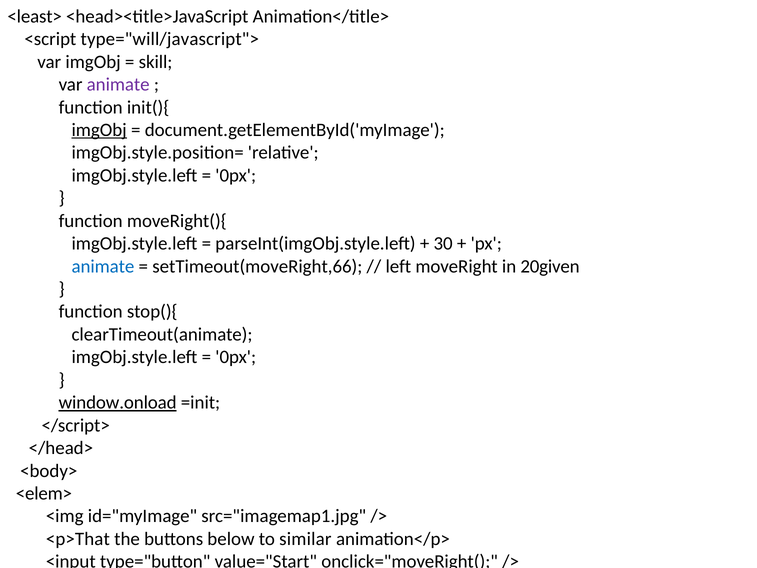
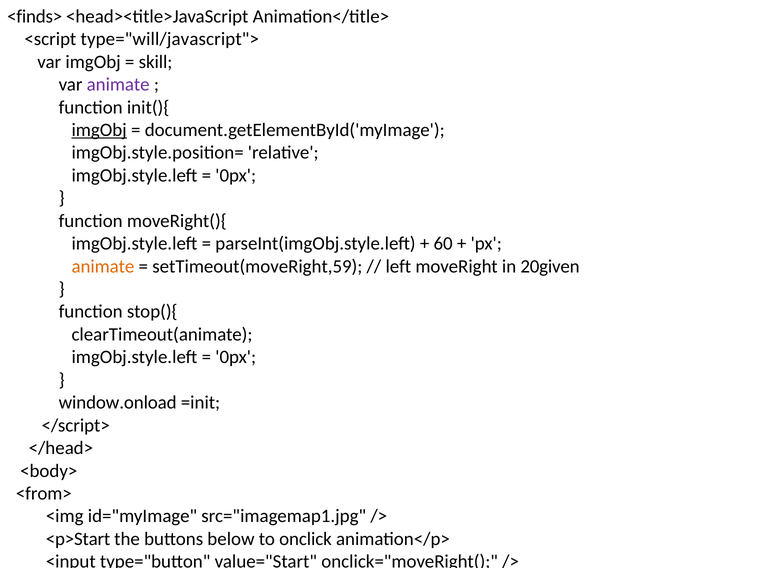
<least>: <least> -> <finds> (35, 16)
30: 30 -> 60 (443, 243)
animate colour: blue -> orange (103, 266)
setTimeout(moveRight,66: setTimeout(moveRight,66 -> setTimeout(moveRight,59 (257, 266)
window.onload underline: present -> none (118, 402)
<elem>: <elem> -> <from> (44, 493)
<p>That: <p>That -> <p>Start (78, 539)
similar: similar -> onclick (306, 539)
